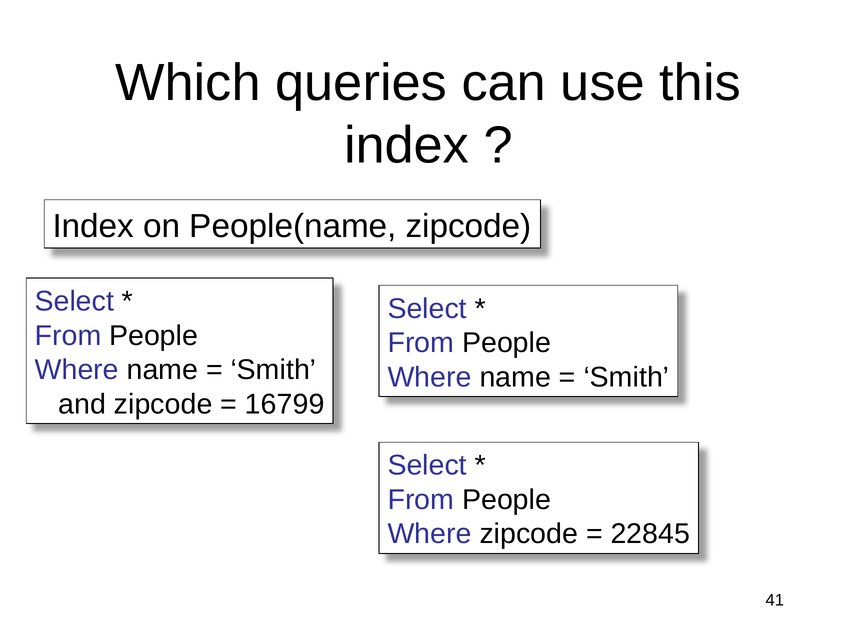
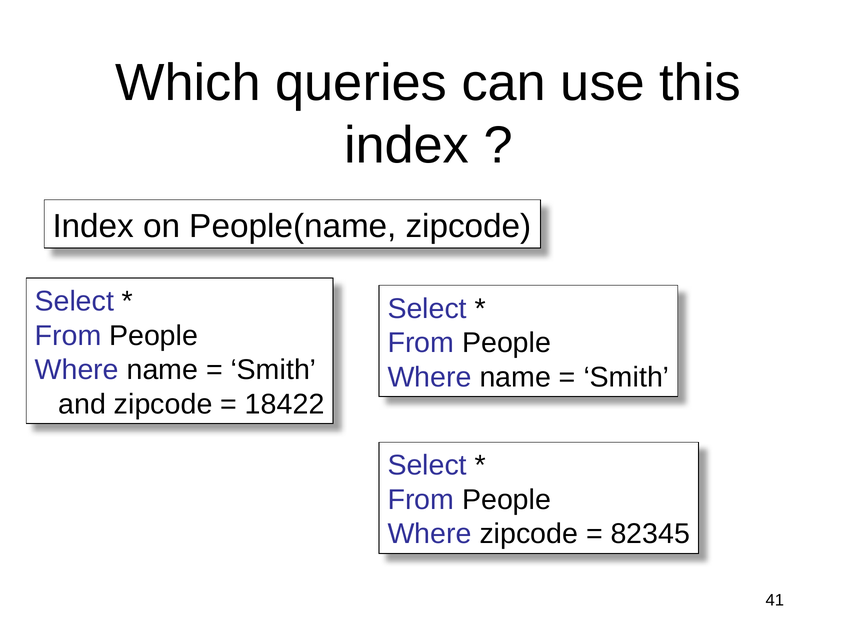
16799: 16799 -> 18422 (285, 405)
22845: 22845 -> 82345 (650, 535)
